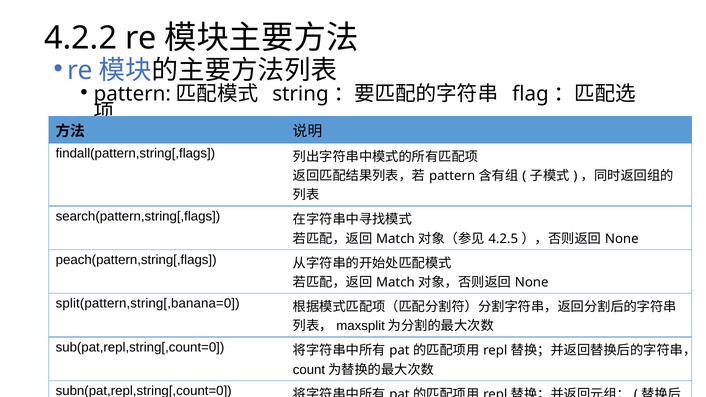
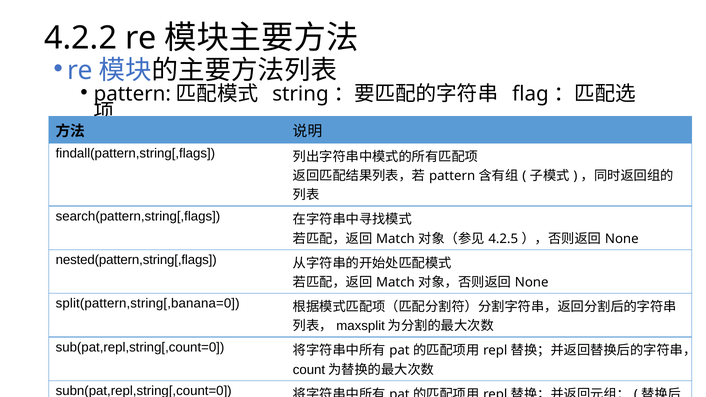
peach(pattern,string[,flags: peach(pattern,string[,flags -> nested(pattern,string[,flags (136, 260)
